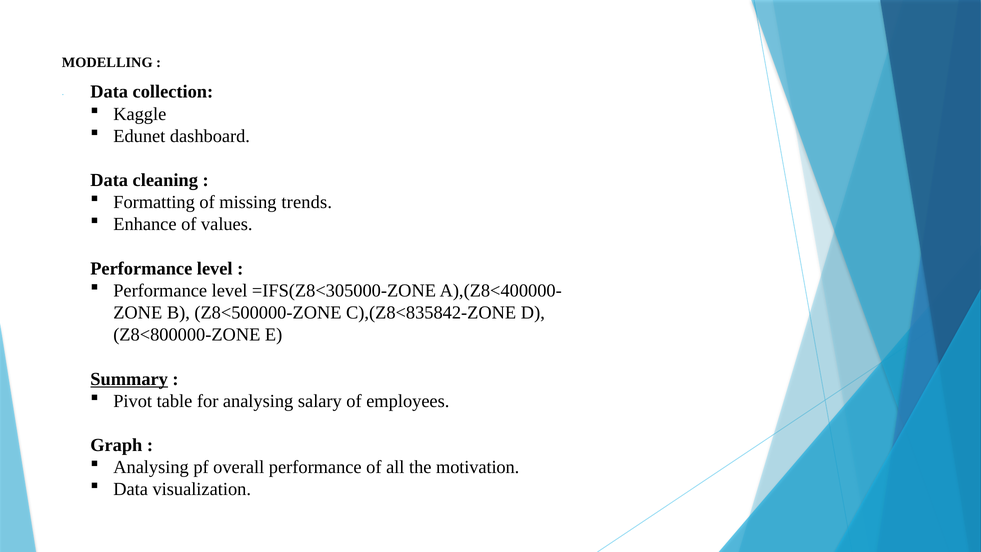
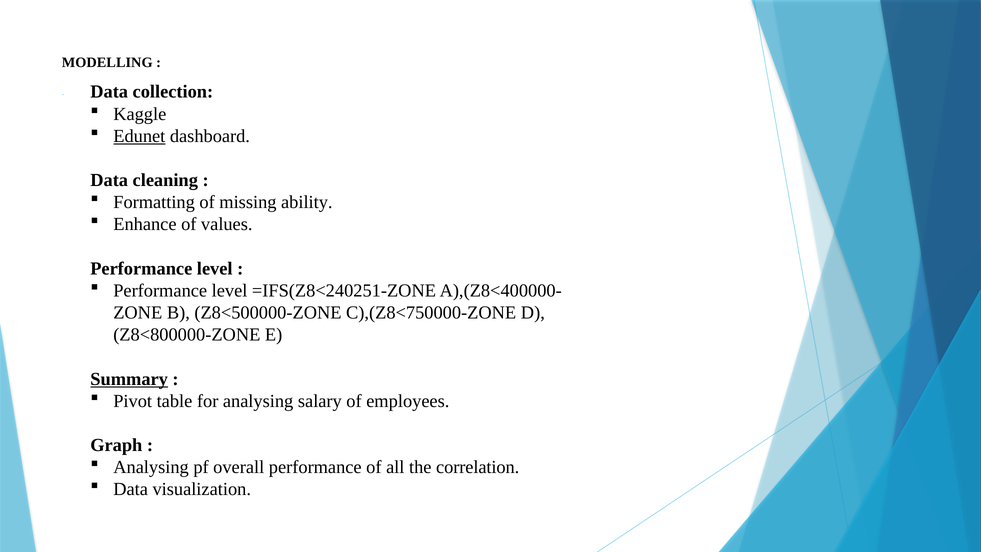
Edunet underline: none -> present (139, 136)
trends: trends -> ability (307, 202)
=IFS(Z8<305000-ZONE: =IFS(Z8<305000-ZONE -> =IFS(Z8<240251-ZONE (344, 291)
C),(Z8<835842-ZONE: C),(Z8<835842-ZONE -> C),(Z8<750000-ZONE (431, 313)
motivation: motivation -> correlation (478, 467)
